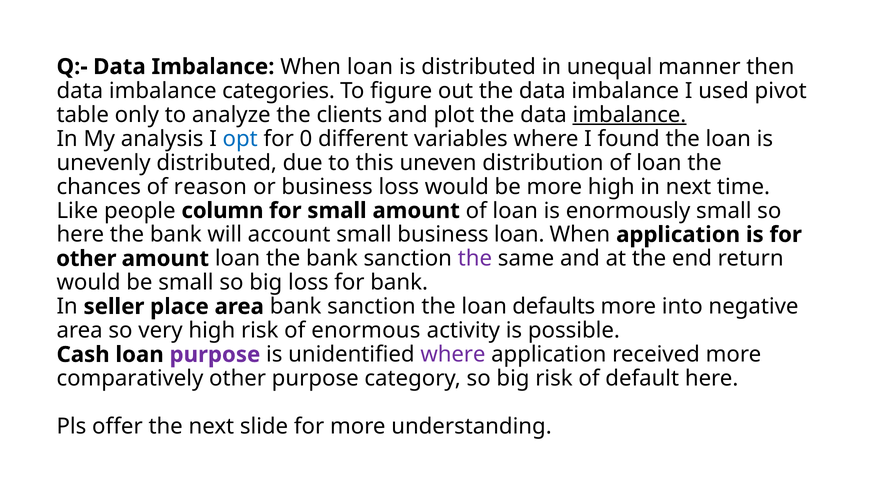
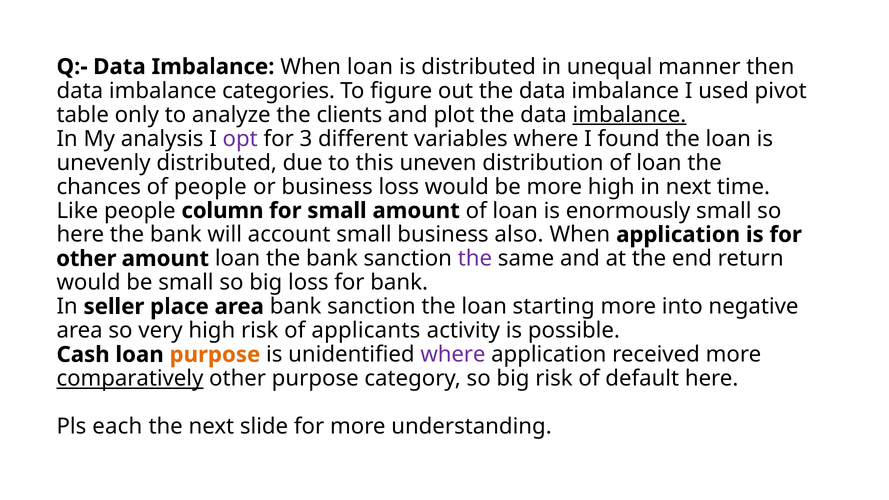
opt colour: blue -> purple (240, 139)
0: 0 -> 3 (306, 139)
of reason: reason -> people (210, 187)
business loan: loan -> also (519, 235)
defaults: defaults -> starting (554, 307)
enormous: enormous -> applicants (366, 331)
purpose colour: purple -> orange (215, 355)
comparatively underline: none -> present (130, 379)
offer: offer -> each (117, 427)
